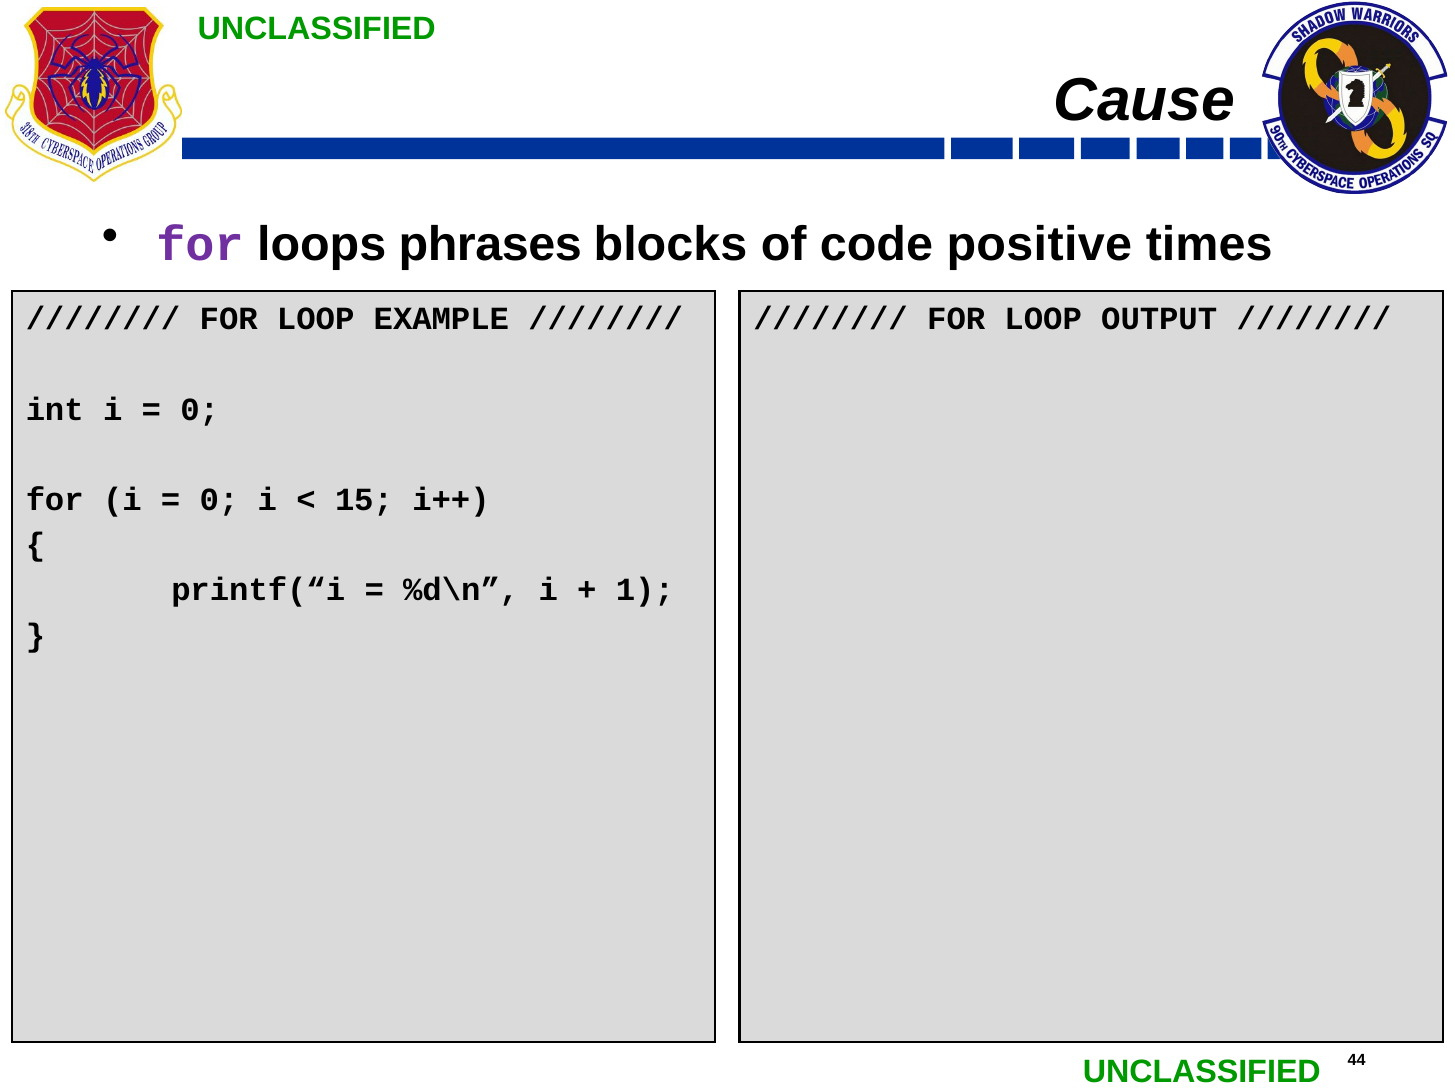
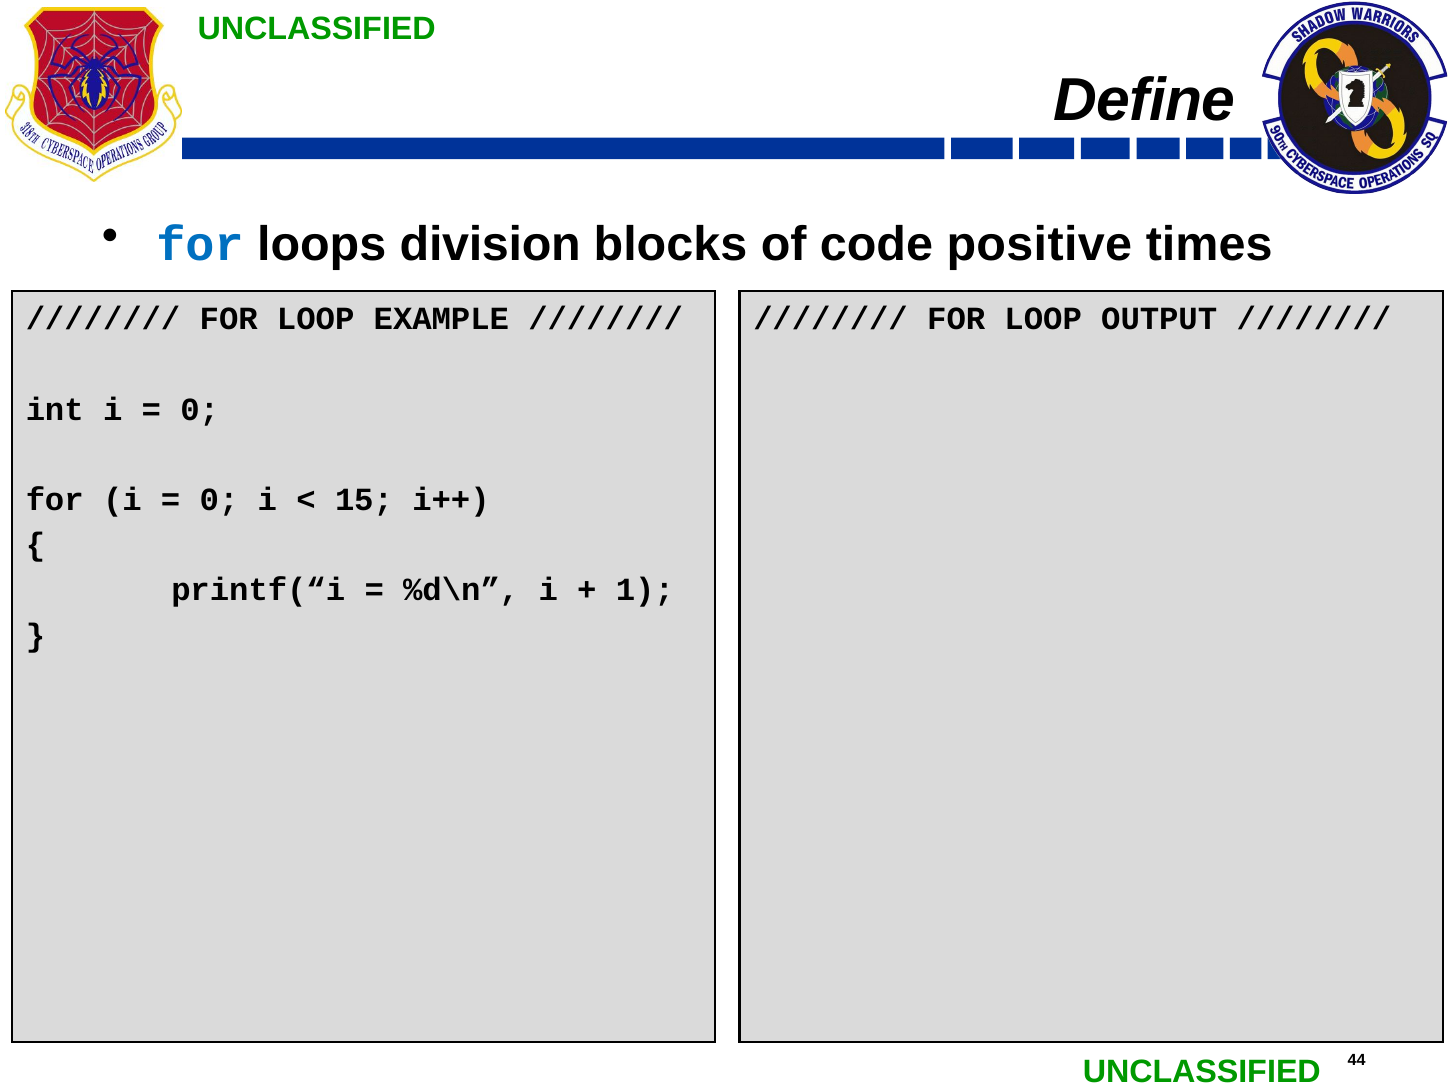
Cause: Cause -> Define (1145, 100)
for colour: purple -> blue (200, 245)
phrases: phrases -> division (490, 245)
